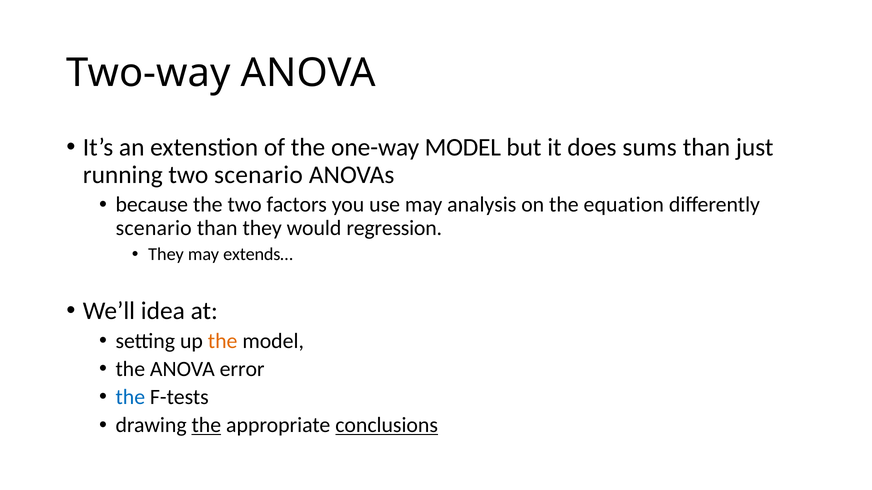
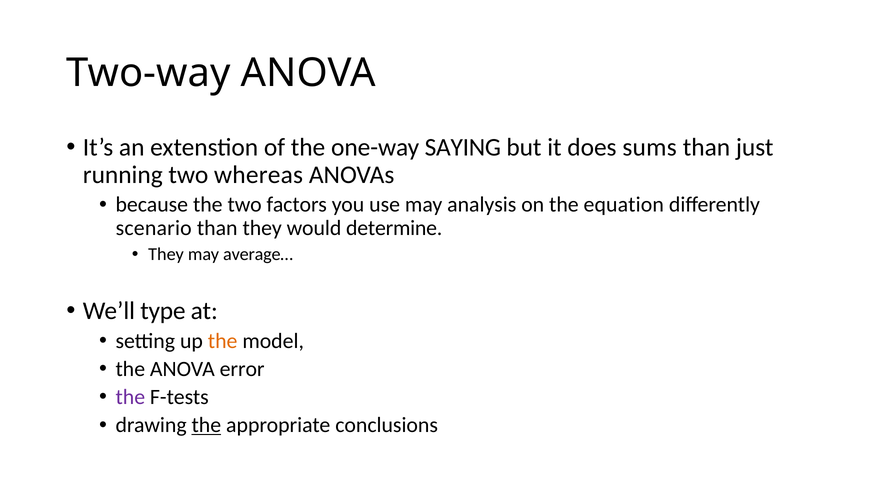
one-way MODEL: MODEL -> SAYING (463, 147)
two scenario: scenario -> whereas (258, 175)
regression: regression -> determine (394, 228)
extends…: extends… -> average… (258, 255)
idea: idea -> type (163, 311)
the colour: blue -> purple (130, 398)
conclusions underline: present -> none (387, 426)
